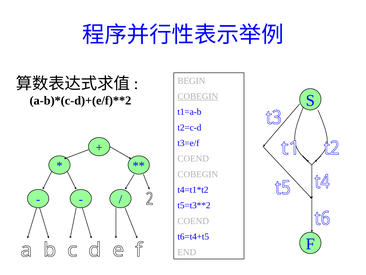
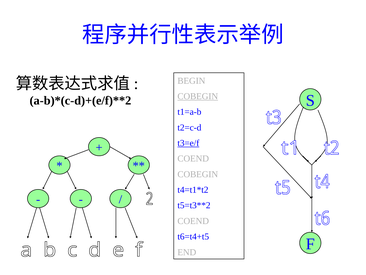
t3=e/f underline: none -> present (188, 143)
